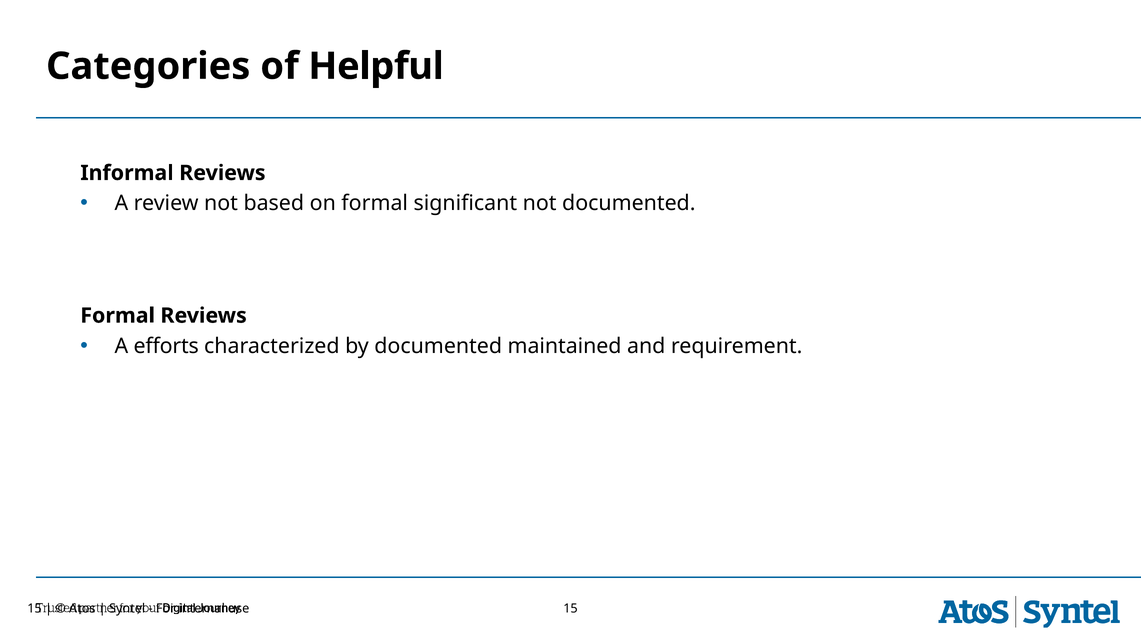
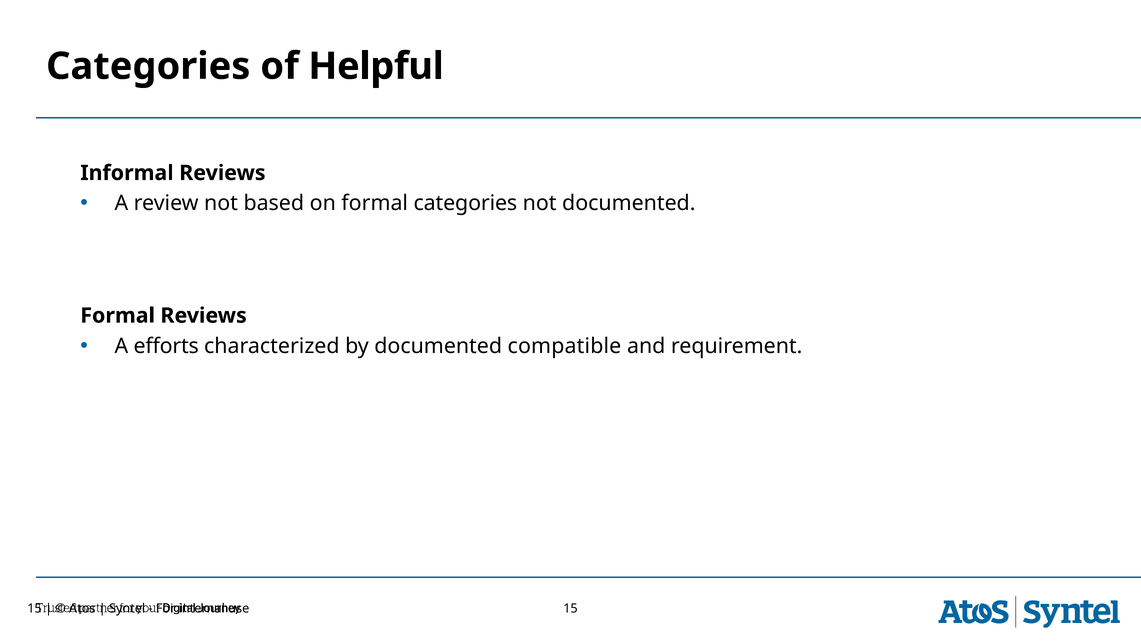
formal significant: significant -> categories (465, 203)
maintained: maintained -> compatible (564, 346)
